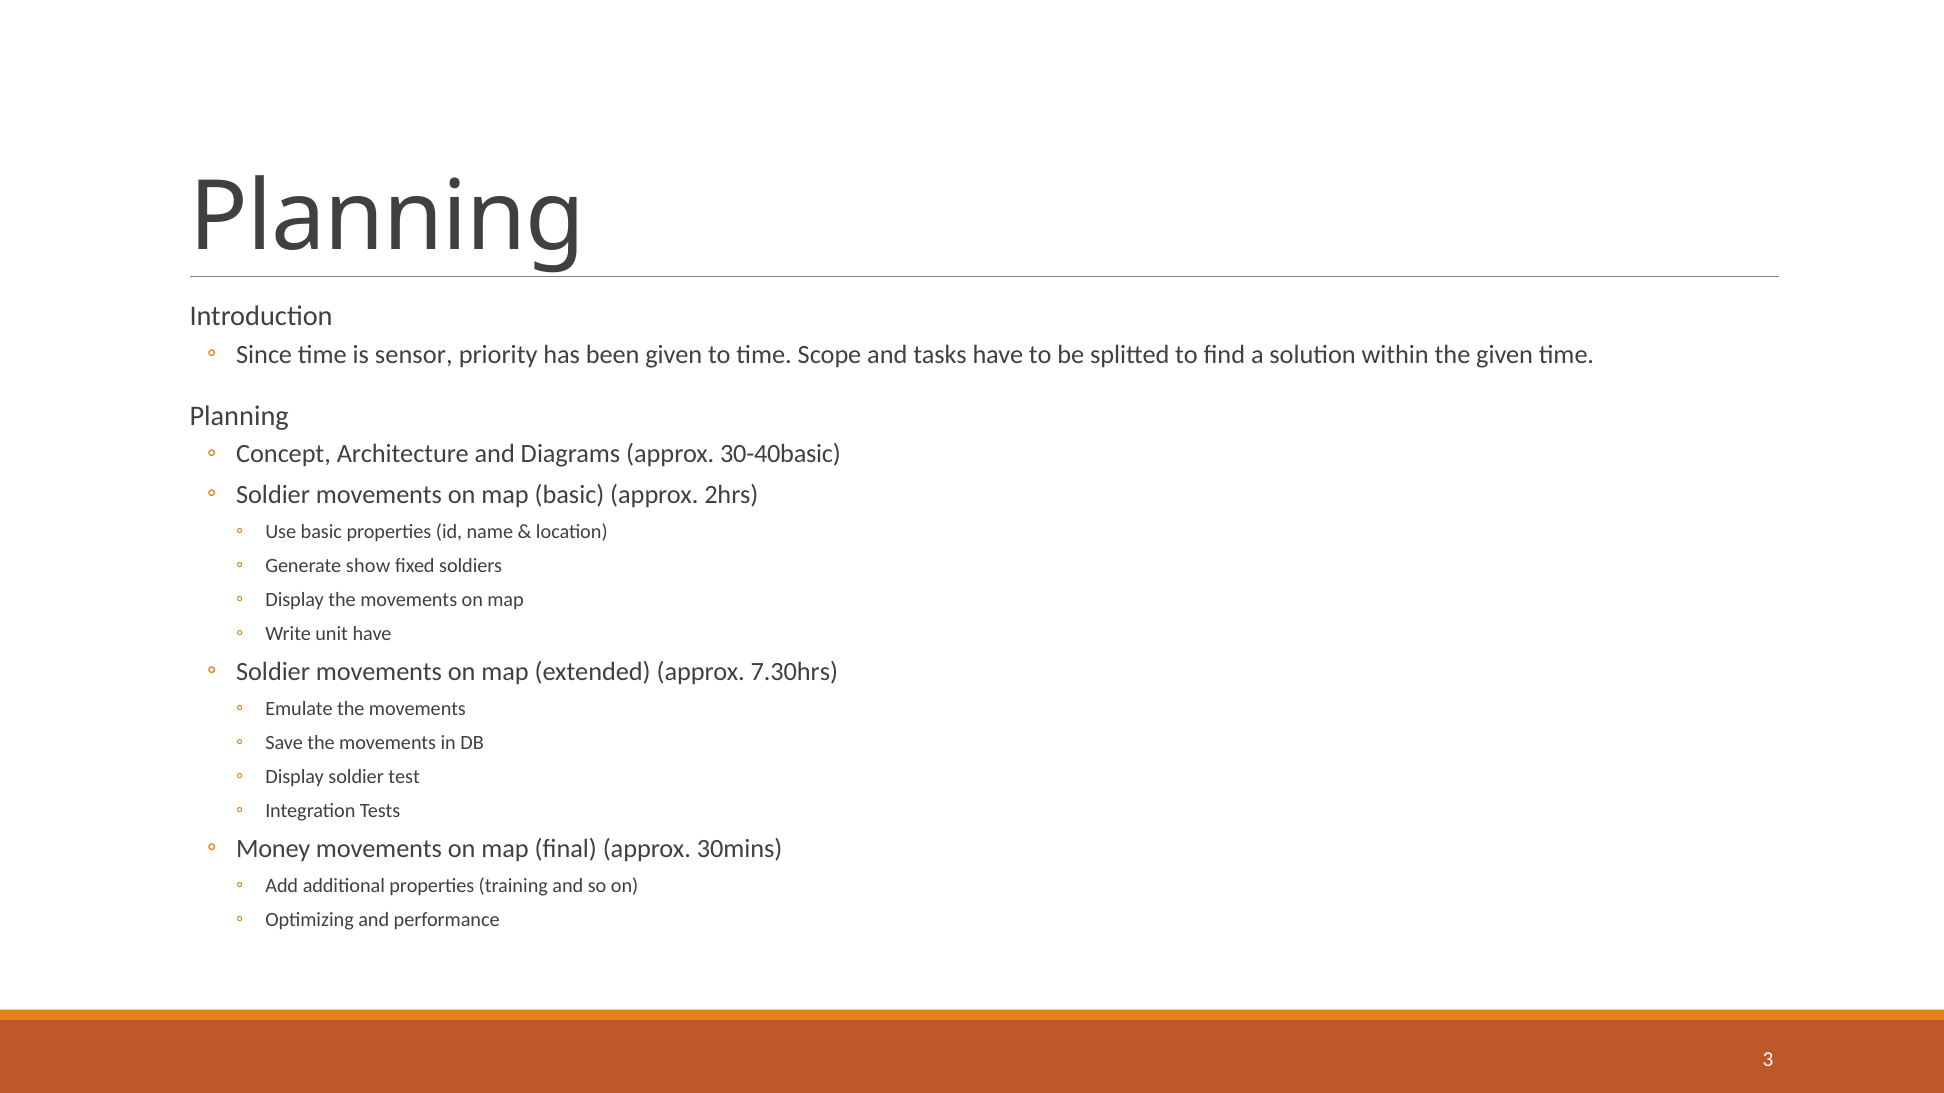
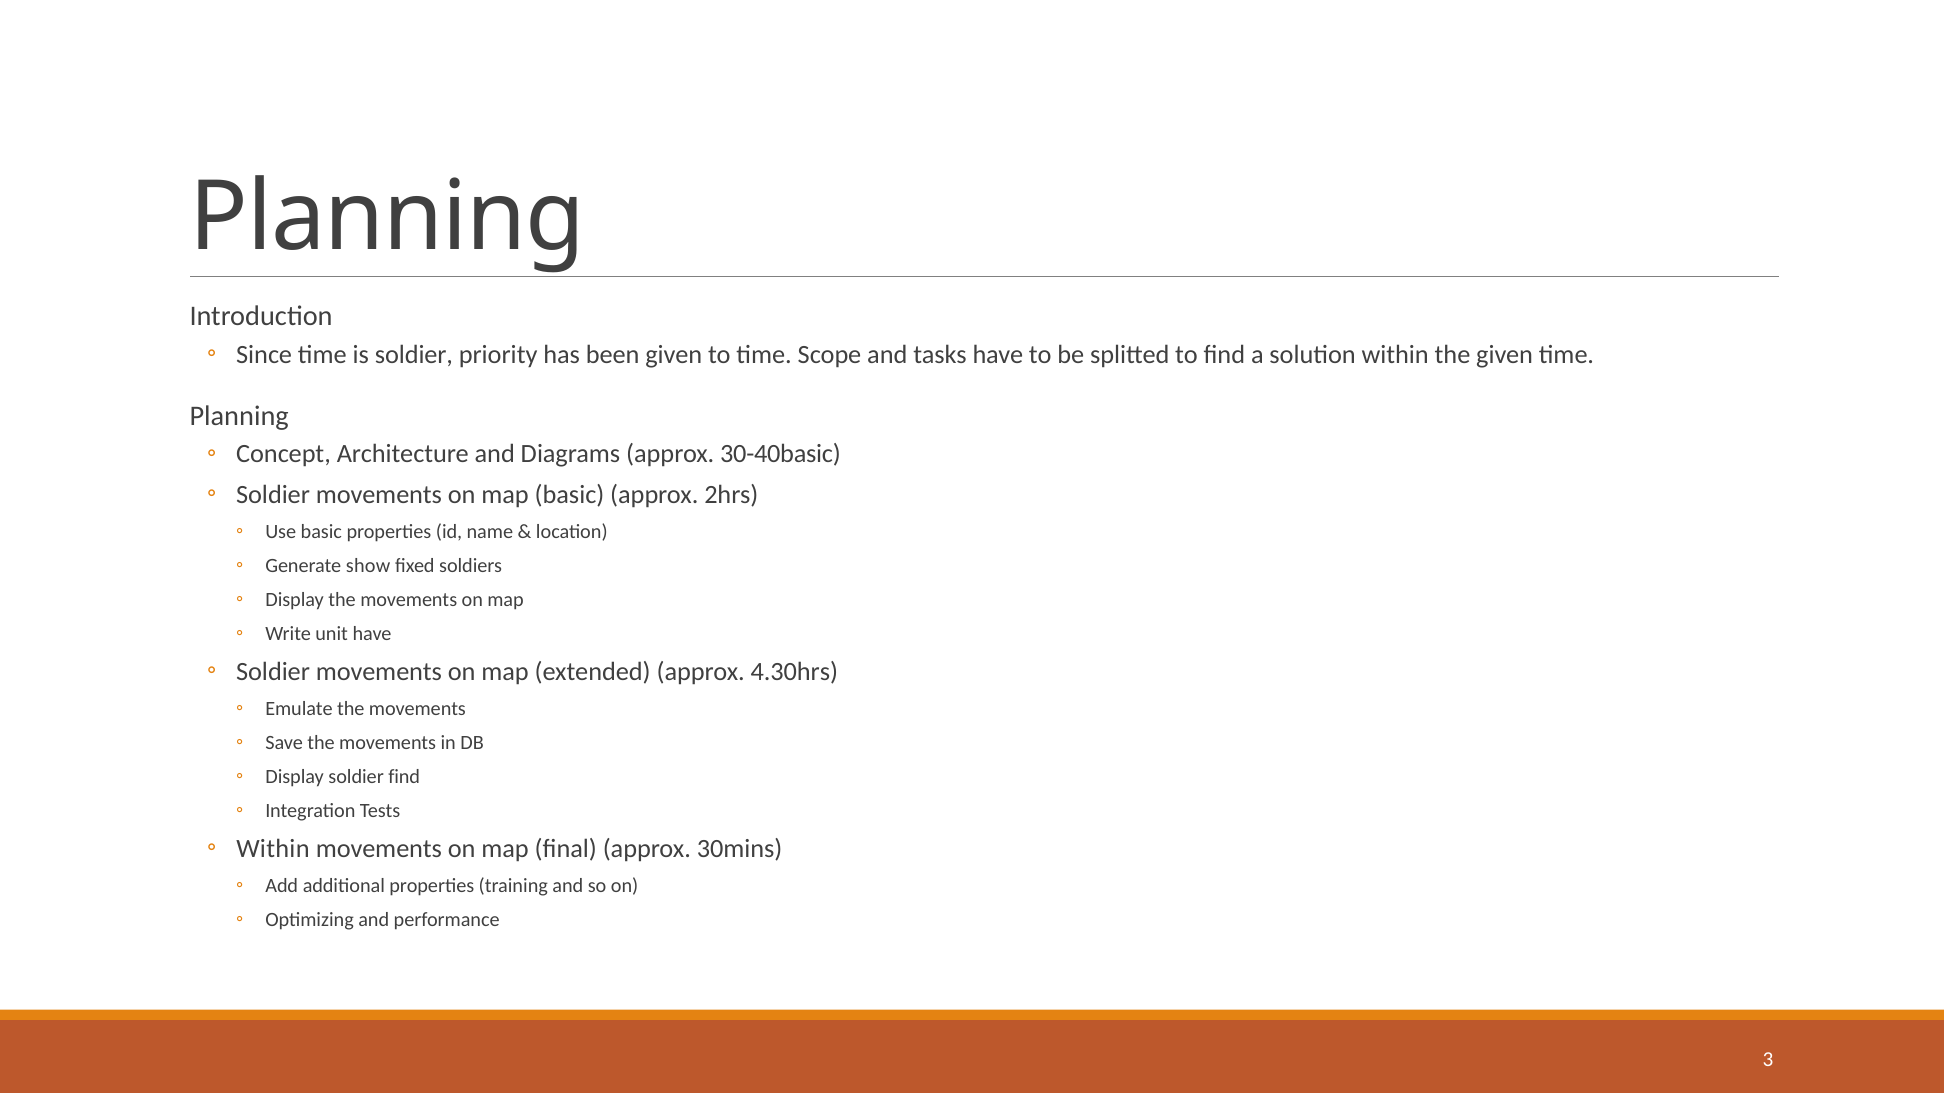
is sensor: sensor -> soldier (414, 354)
7.30hrs: 7.30hrs -> 4.30hrs (794, 672)
soldier test: test -> find (404, 777)
Money: Money -> Within (273, 849)
